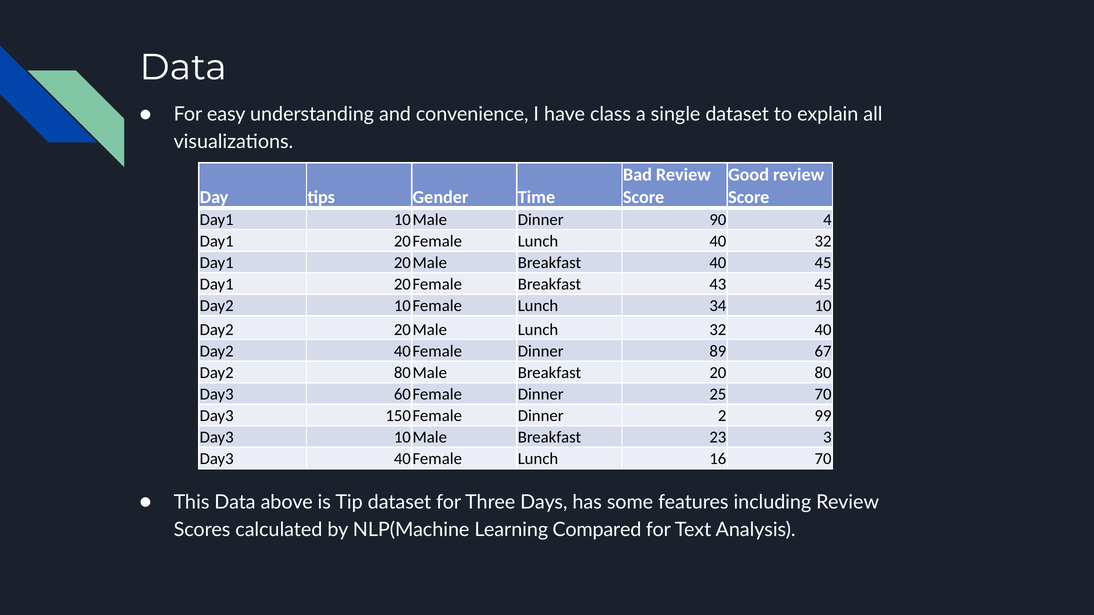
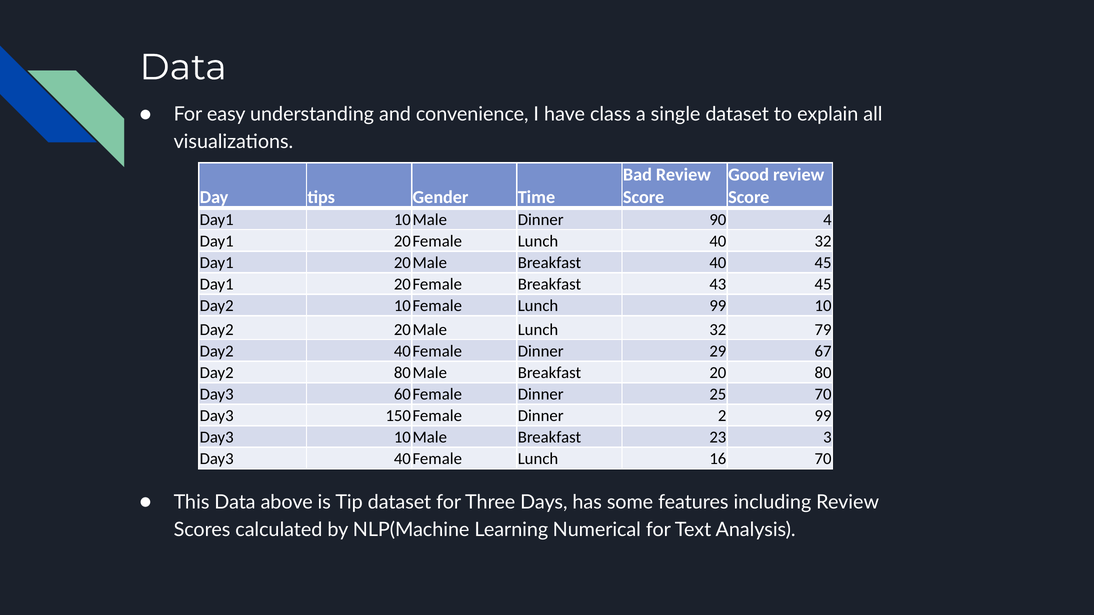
Lunch 34: 34 -> 99 (718, 306)
32 40: 40 -> 79 (823, 330)
89: 89 -> 29 (718, 351)
Compared: Compared -> Numerical (597, 530)
